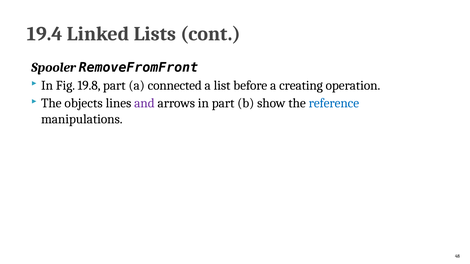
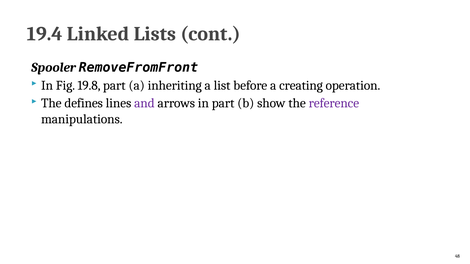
connected: connected -> inheriting (175, 86)
objects: objects -> defines (84, 103)
reference colour: blue -> purple (334, 103)
